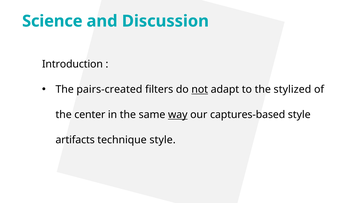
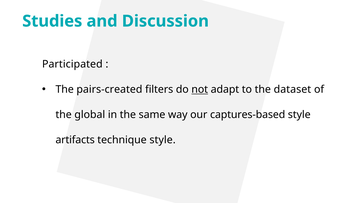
Science: Science -> Studies (52, 21)
Introduction: Introduction -> Participated (72, 64)
stylized: stylized -> dataset (292, 89)
center: center -> global (90, 114)
way underline: present -> none (178, 114)
